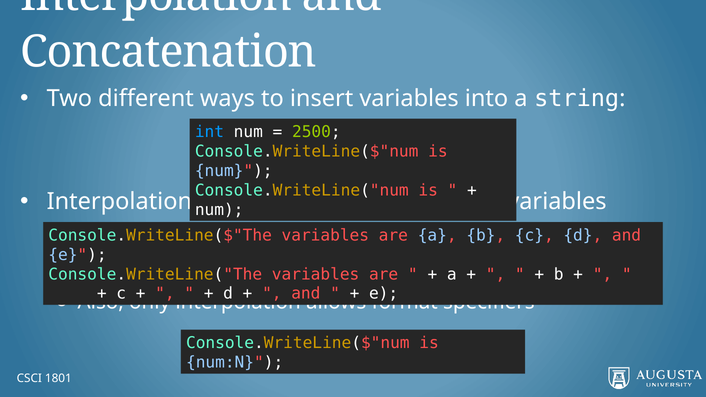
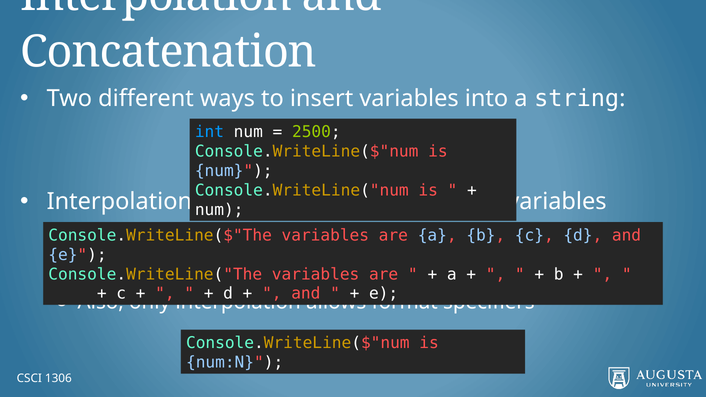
1801: 1801 -> 1306 (58, 379)
